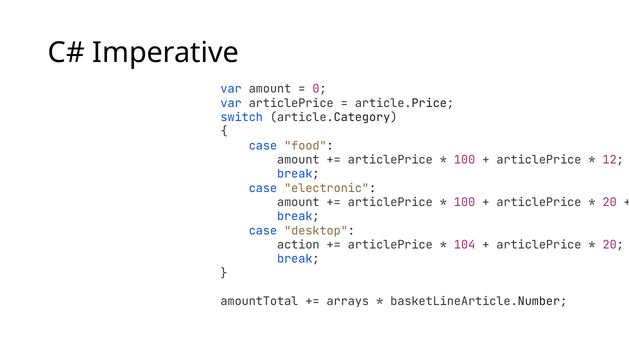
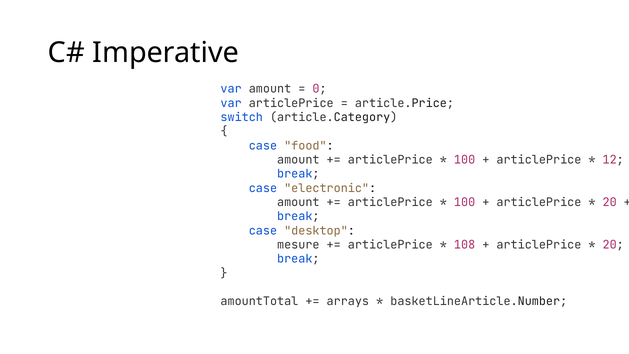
action: action -> mesure (298, 245)
104: 104 -> 108 (465, 245)
